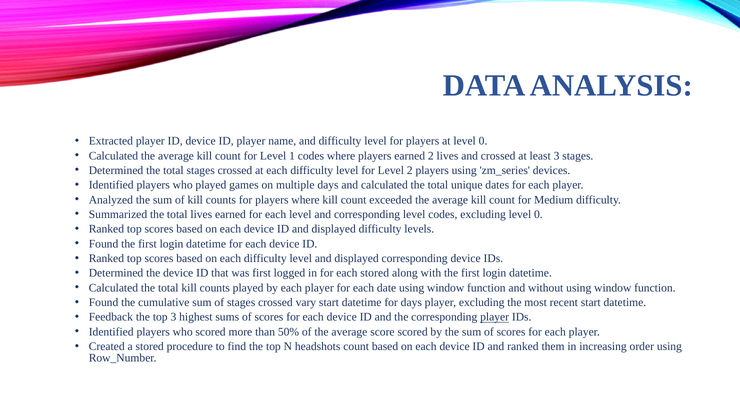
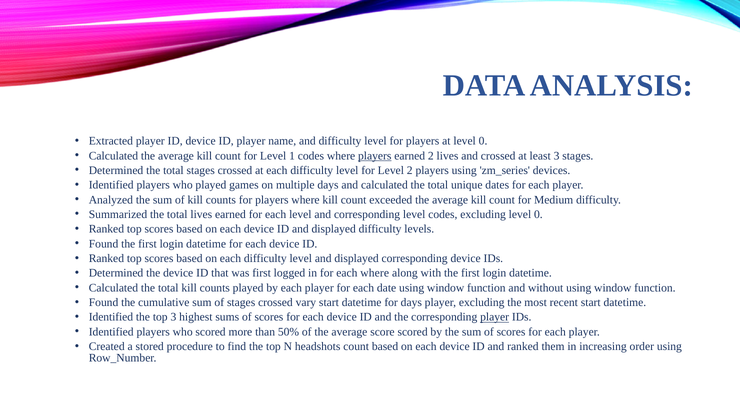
players underline: none -> present (375, 156)
each stored: stored -> where (375, 273)
Feedback: Feedback -> Identified (111, 317)
